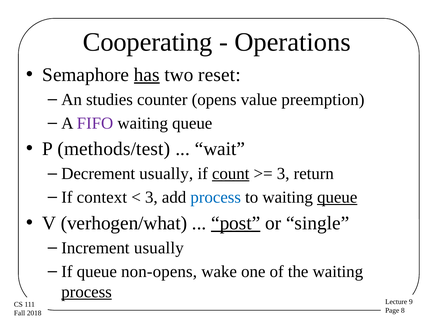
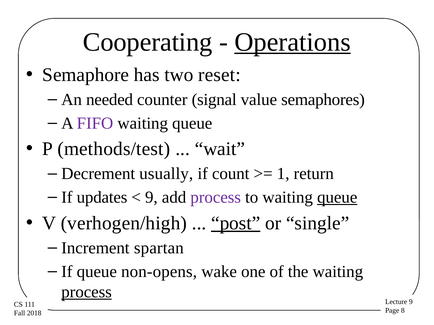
Operations underline: none -> present (293, 42)
has underline: present -> none (147, 75)
studies: studies -> needed (110, 100)
opens: opens -> signal (214, 100)
preemption: preemption -> semaphores (323, 100)
count underline: present -> none (231, 174)
3: 3 -> 1 (283, 174)
context: context -> updates (102, 198)
3: 3 -> 9 (151, 198)
process colour: blue -> purple (216, 198)
verhogen/what: verhogen/what -> verhogen/high (124, 223)
Increment usually: usually -> spartan (159, 248)
